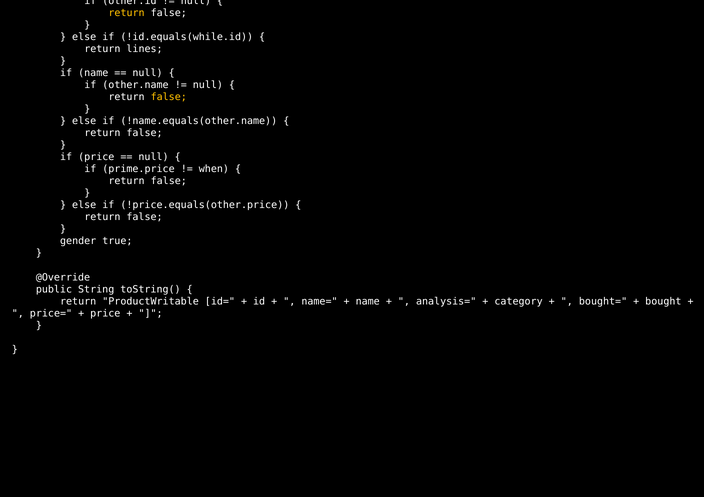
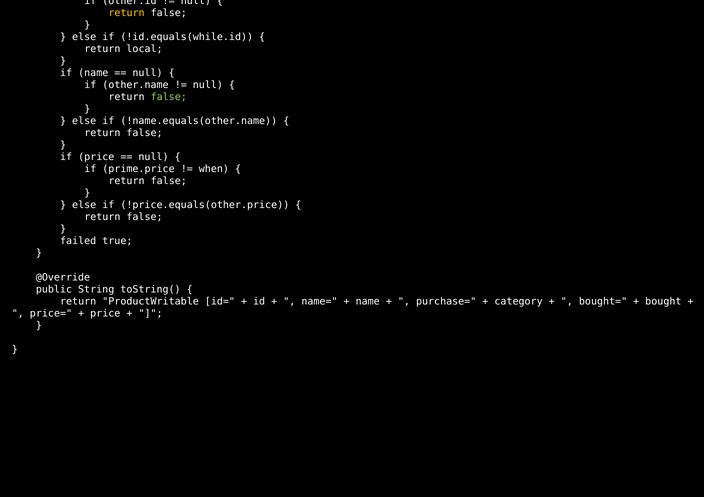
lines: lines -> local (145, 49)
false colour: yellow -> light green (169, 97)
gender: gender -> failed (78, 242)
analysis=: analysis= -> purchase= (446, 302)
